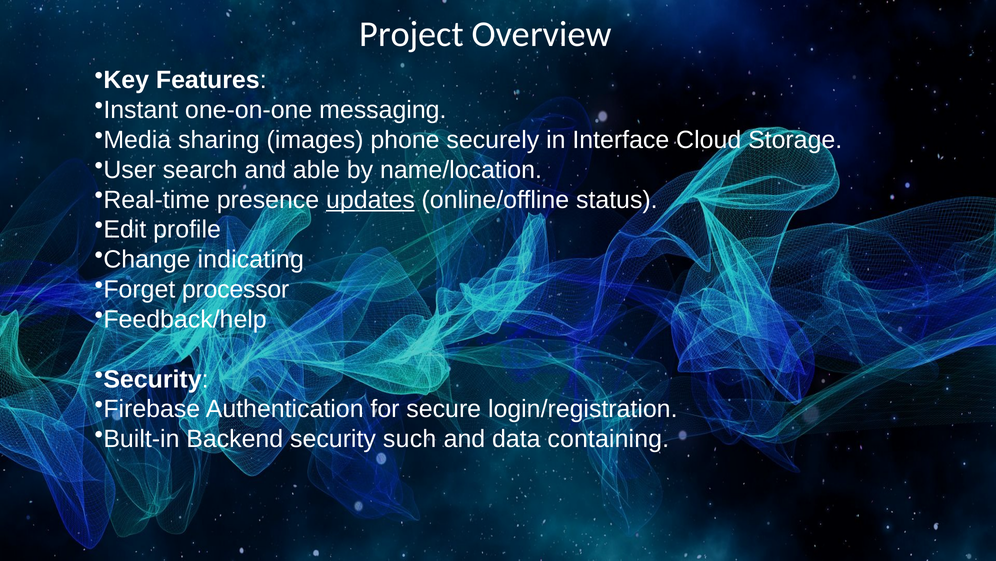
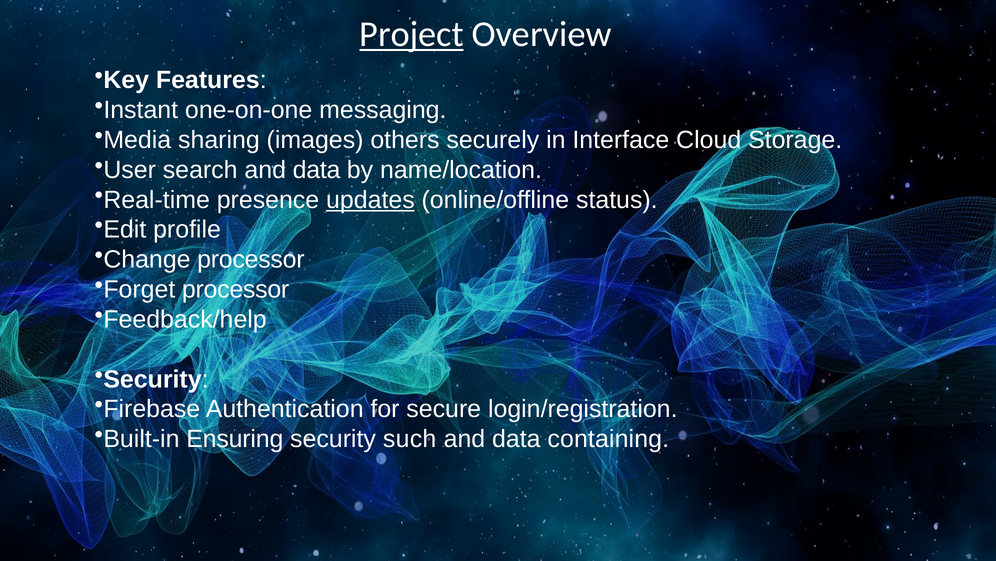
Project underline: none -> present (412, 34)
phone: phone -> others (405, 140)
search and able: able -> data (317, 170)
Change indicating: indicating -> processor (251, 259)
Backend: Backend -> Ensuring (235, 439)
